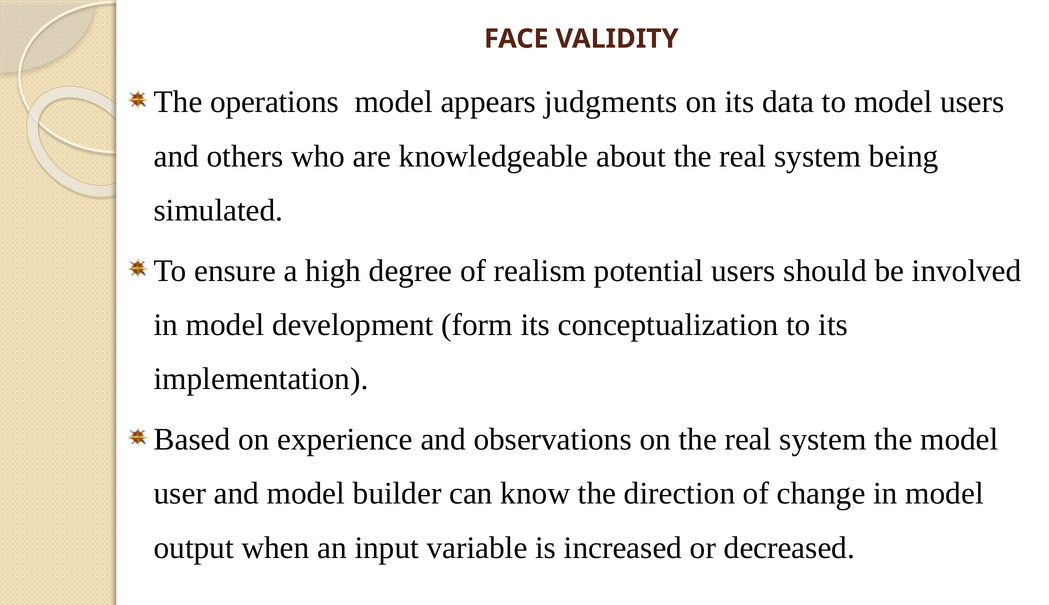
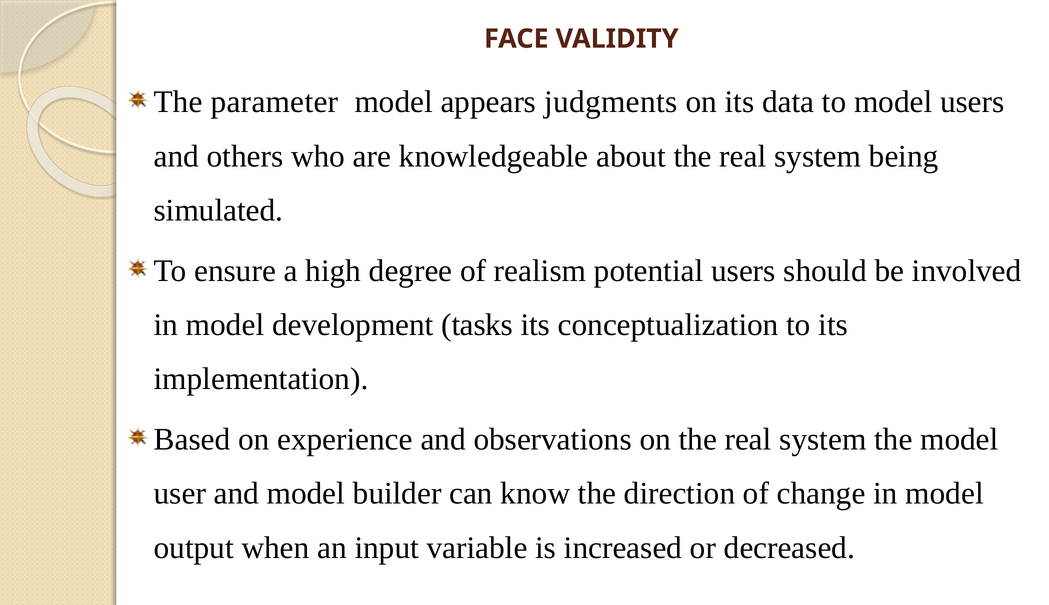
operations: operations -> parameter (274, 102)
form: form -> tasks (477, 325)
